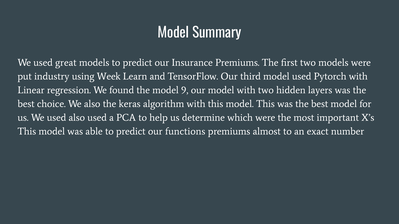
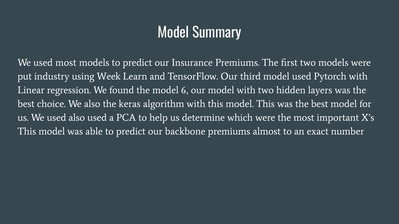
used great: great -> most (66, 63)
9: 9 -> 6 (185, 90)
functions: functions -> backbone (185, 132)
